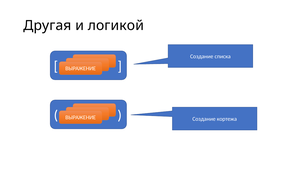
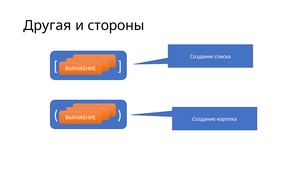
логикой: логикой -> стороны (116, 25)
